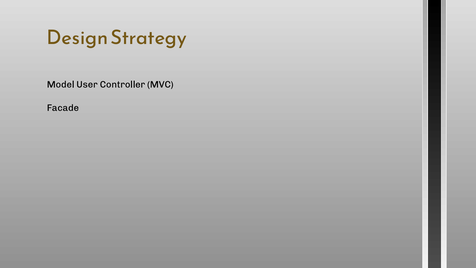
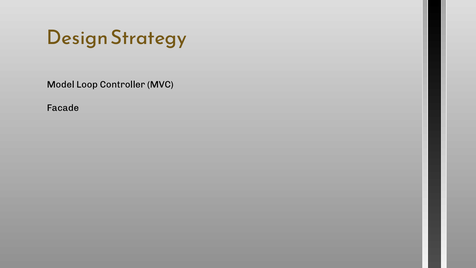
User: User -> Loop (87, 84)
